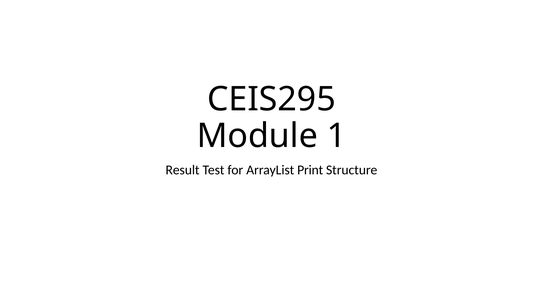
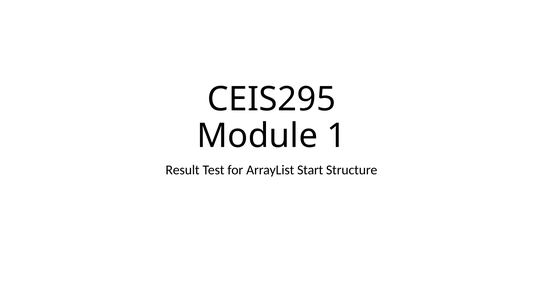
Print: Print -> Start (310, 170)
